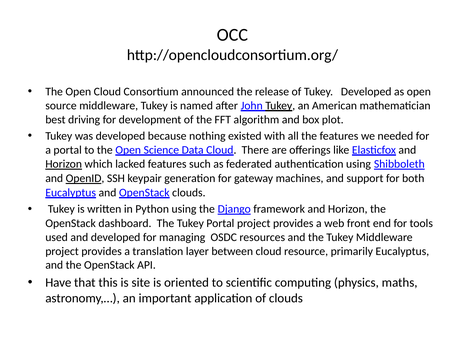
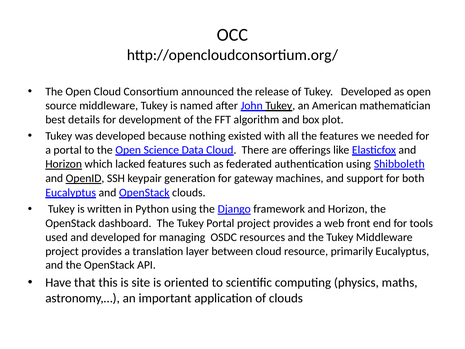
driving: driving -> details (84, 120)
